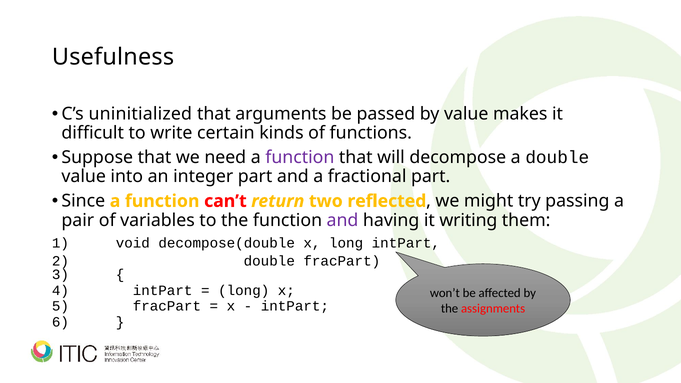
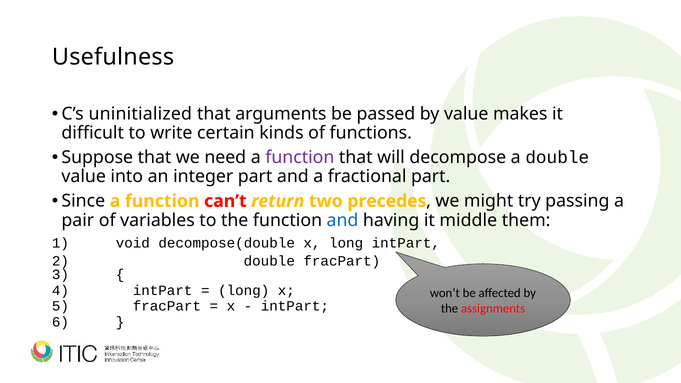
reflected: reflected -> precedes (387, 201)
and colour: purple -> blue (343, 220)
writing: writing -> middle (468, 220)
